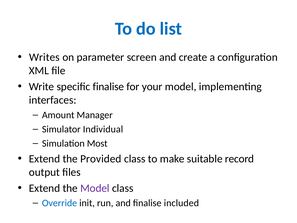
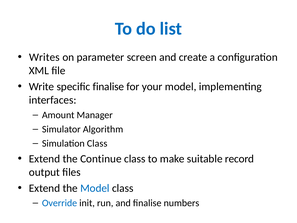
Individual: Individual -> Algorithm (103, 129)
Simulation Most: Most -> Class (97, 143)
Provided: Provided -> Continue (101, 159)
Model colour: purple -> blue (95, 188)
included: included -> numbers (181, 203)
